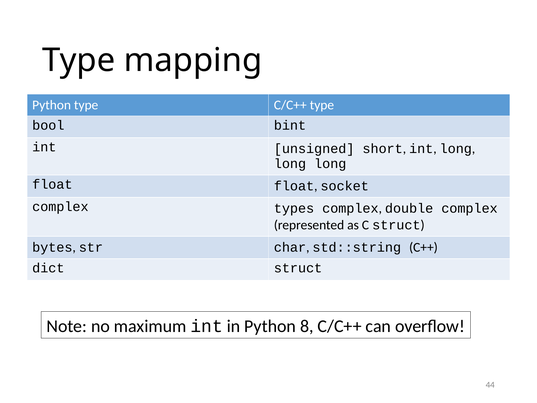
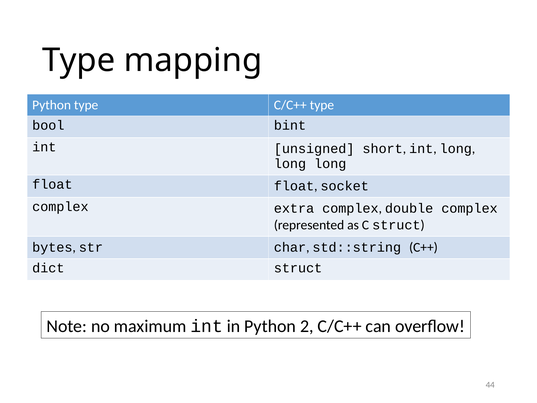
types: types -> extra (294, 208)
8: 8 -> 2 (307, 326)
